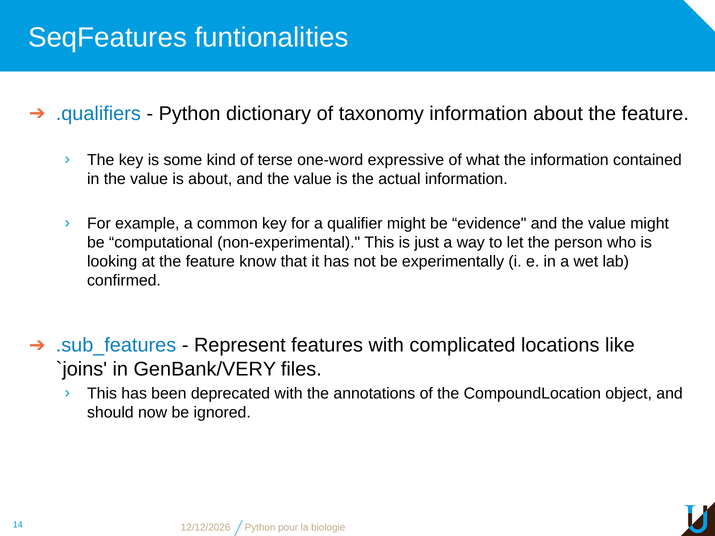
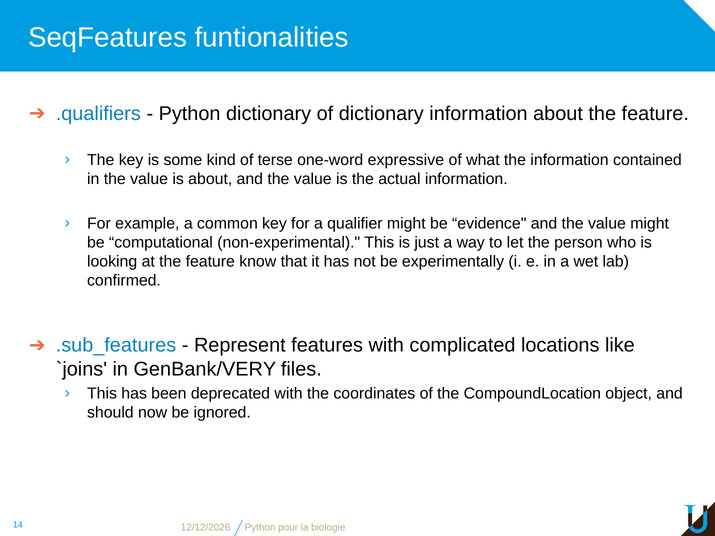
of taxonomy: taxonomy -> dictionary (381, 114)
annotations: annotations -> coordinates (374, 394)
